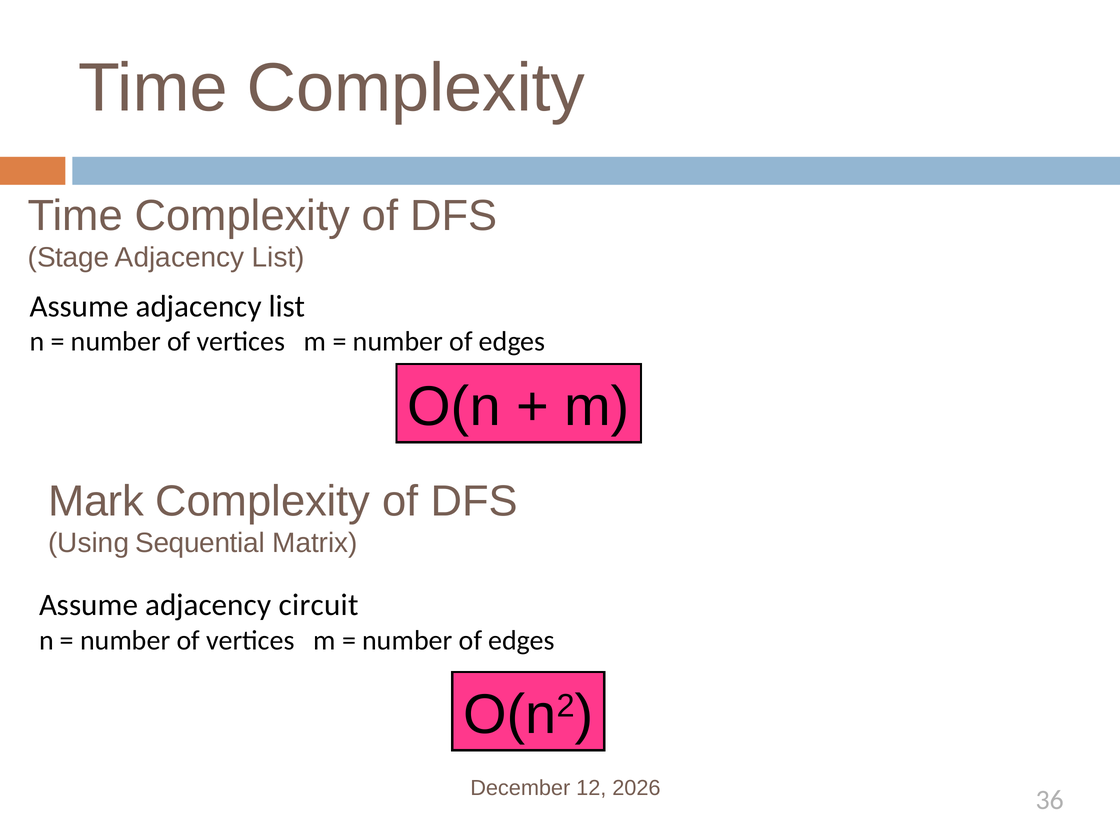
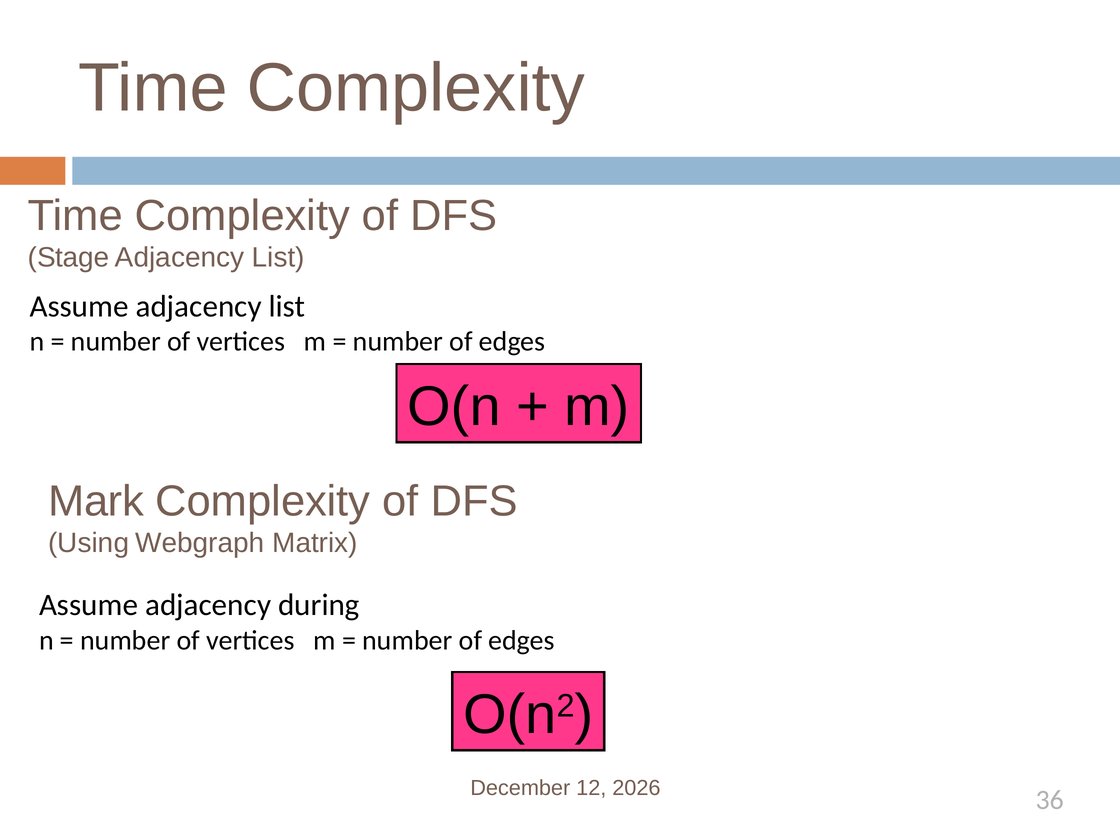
Sequential: Sequential -> Webgraph (200, 543)
circuit: circuit -> during (319, 605)
